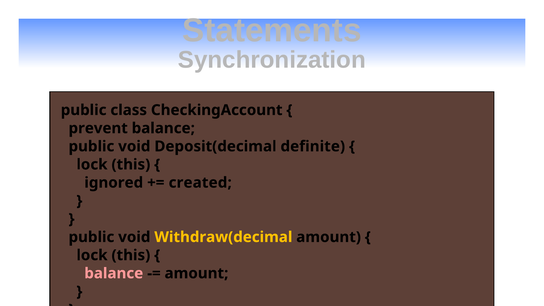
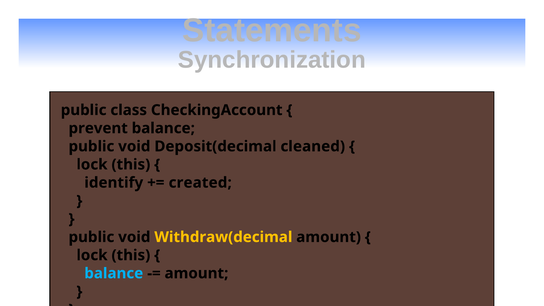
definite: definite -> cleaned (313, 146)
ignored: ignored -> identify (114, 183)
balance colour: pink -> light blue (114, 273)
